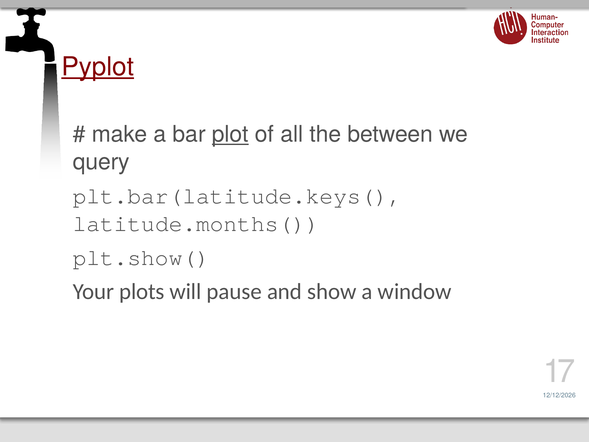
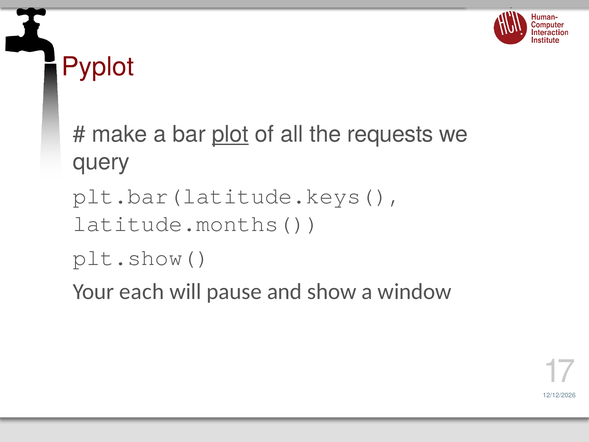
Pyplot underline: present -> none (98, 67)
between: between -> requests (390, 134)
plots: plots -> each (142, 291)
